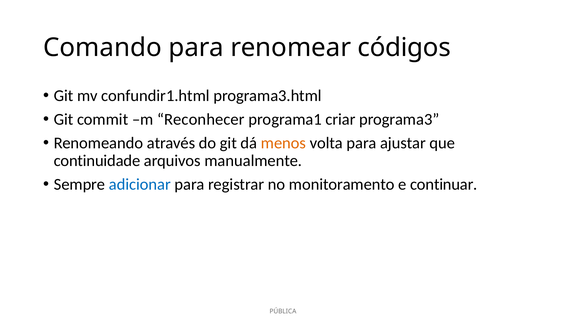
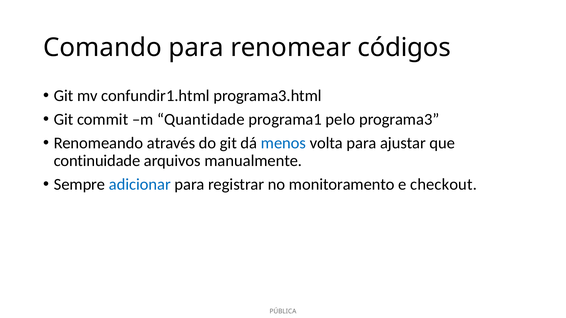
Reconhecer: Reconhecer -> Quantidade (201, 119)
criar: criar -> pelo (340, 119)
menos colour: orange -> blue (284, 143)
continuar: continuar -> checkout (444, 185)
